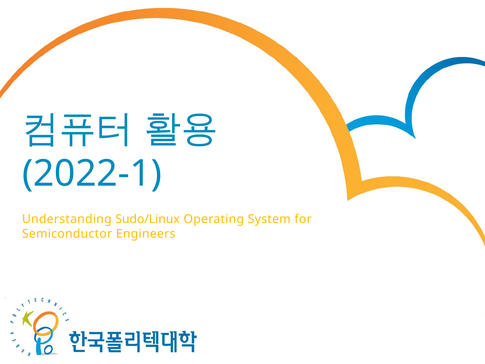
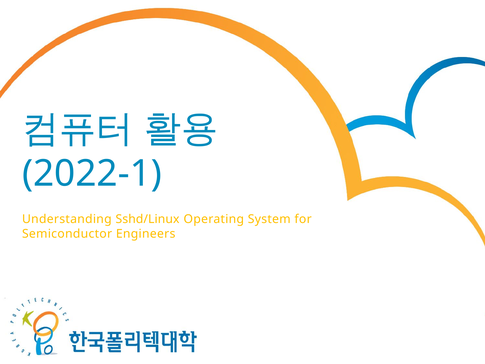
Sudo/Linux: Sudo/Linux -> Sshd/Linux (148, 219)
